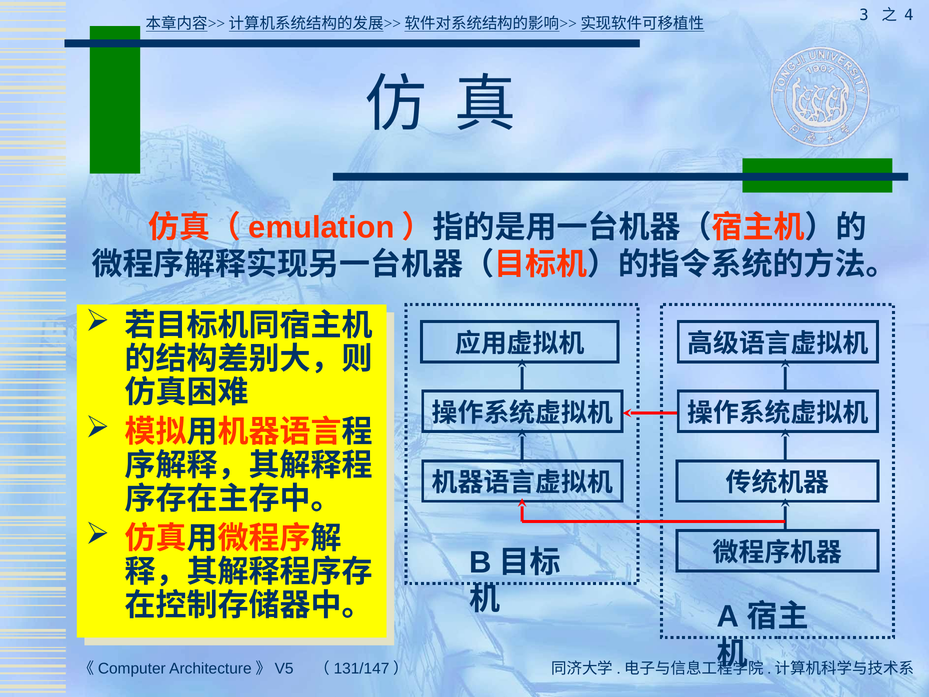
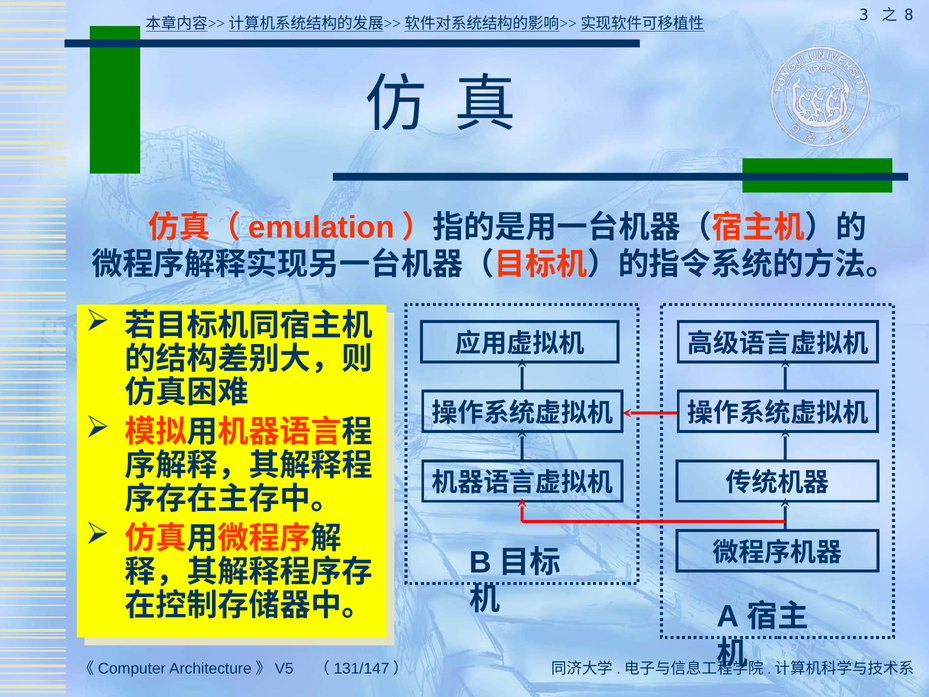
4: 4 -> 8 (909, 15)
